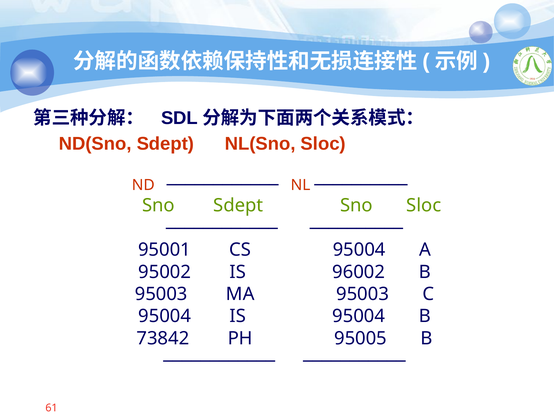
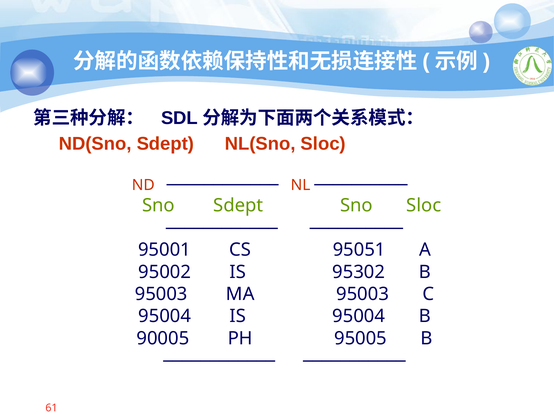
CS 95004: 95004 -> 95051 (359, 250)
96002: 96002 -> 95302 (359, 272)
73842: 73842 -> 90005 (163, 339)
